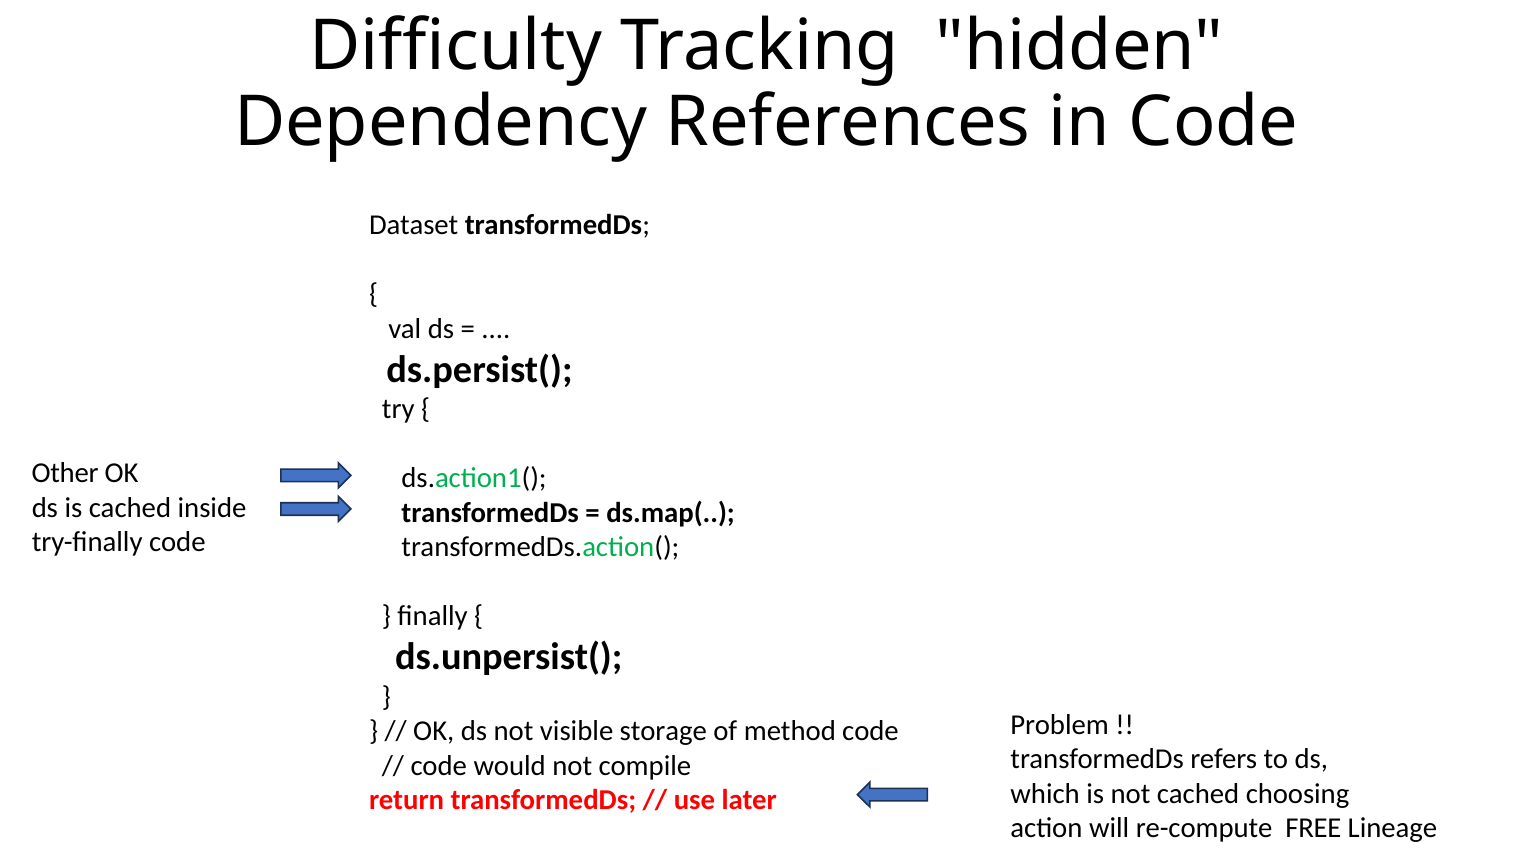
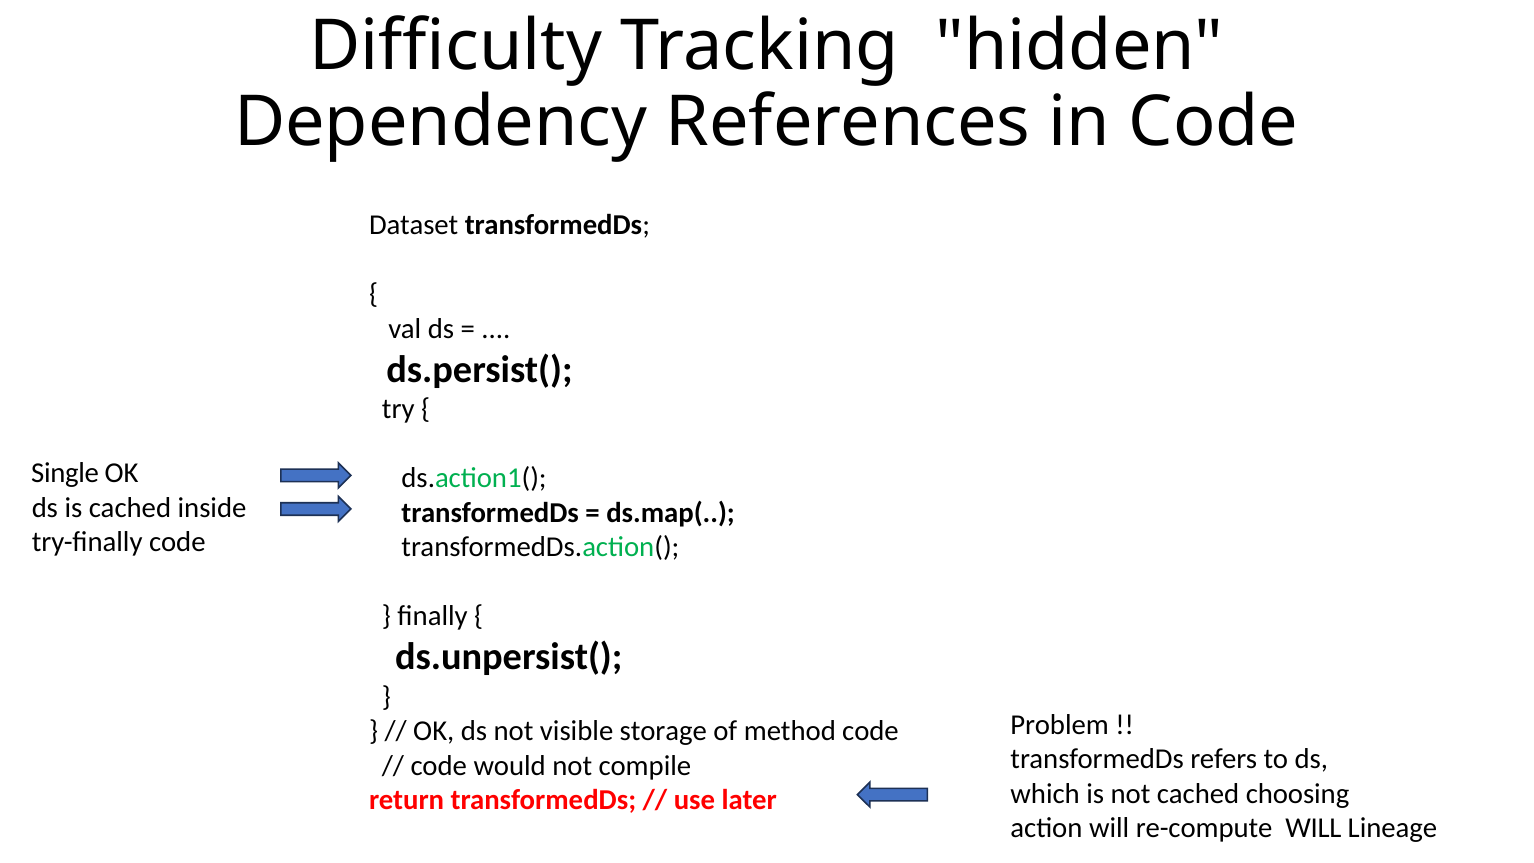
Other: Other -> Single (65, 473)
re-compute FREE: FREE -> WILL (1313, 828)
